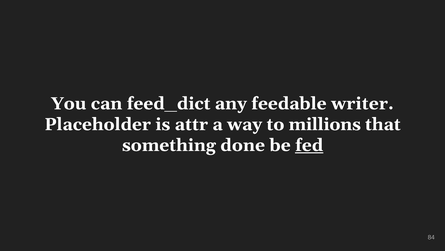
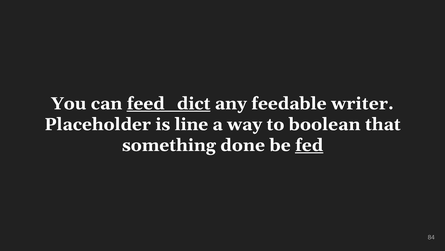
feed_dict underline: none -> present (169, 103)
attr: attr -> line (191, 124)
millions: millions -> boolean (325, 124)
